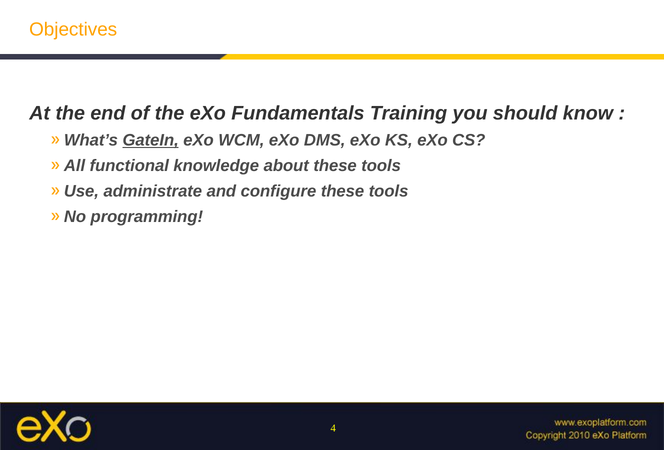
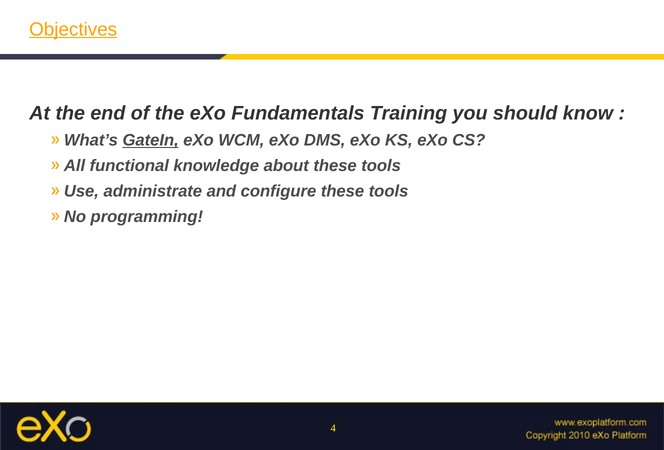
Objectives underline: none -> present (73, 29)
